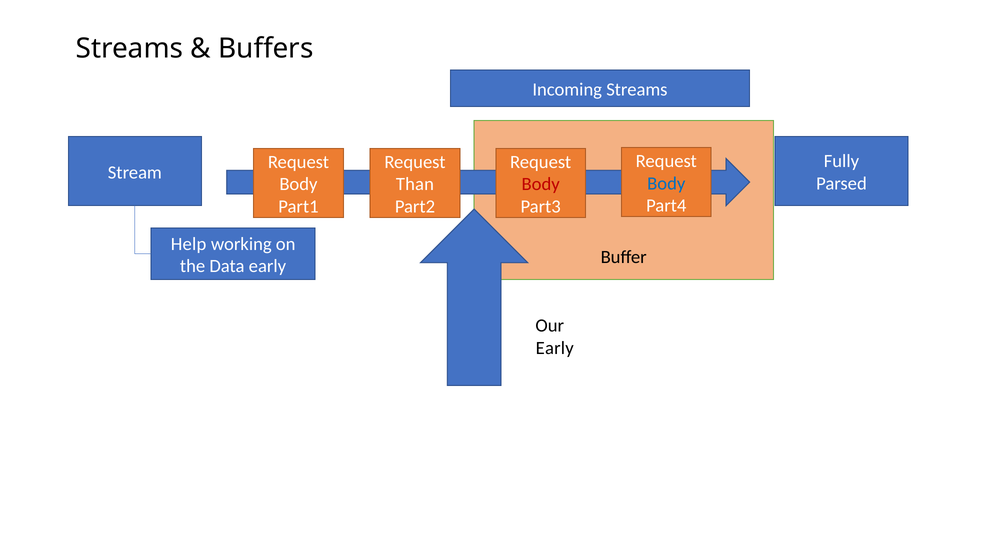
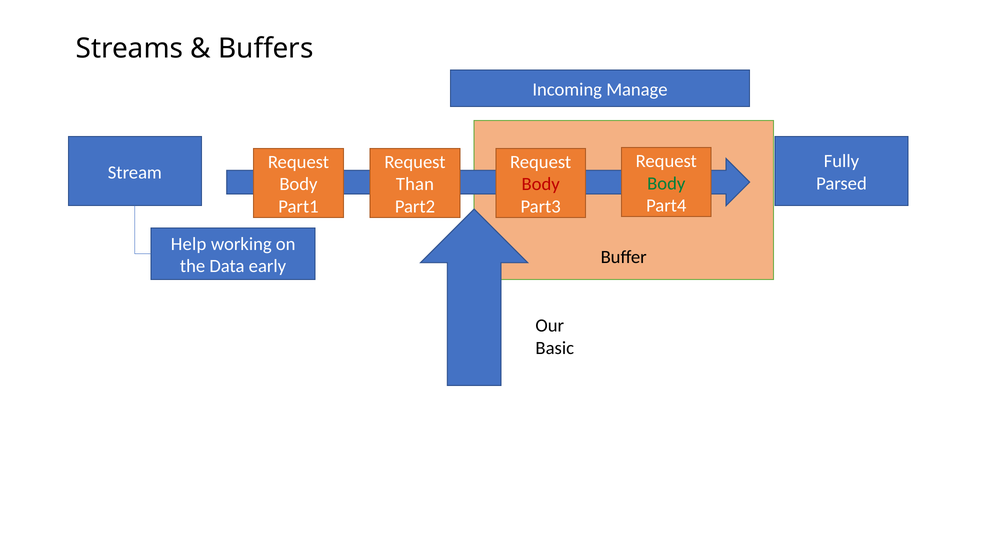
Incoming Streams: Streams -> Manage (637, 89)
Body colour: blue -> green (666, 183)
Early: Early -> Basic (555, 348)
